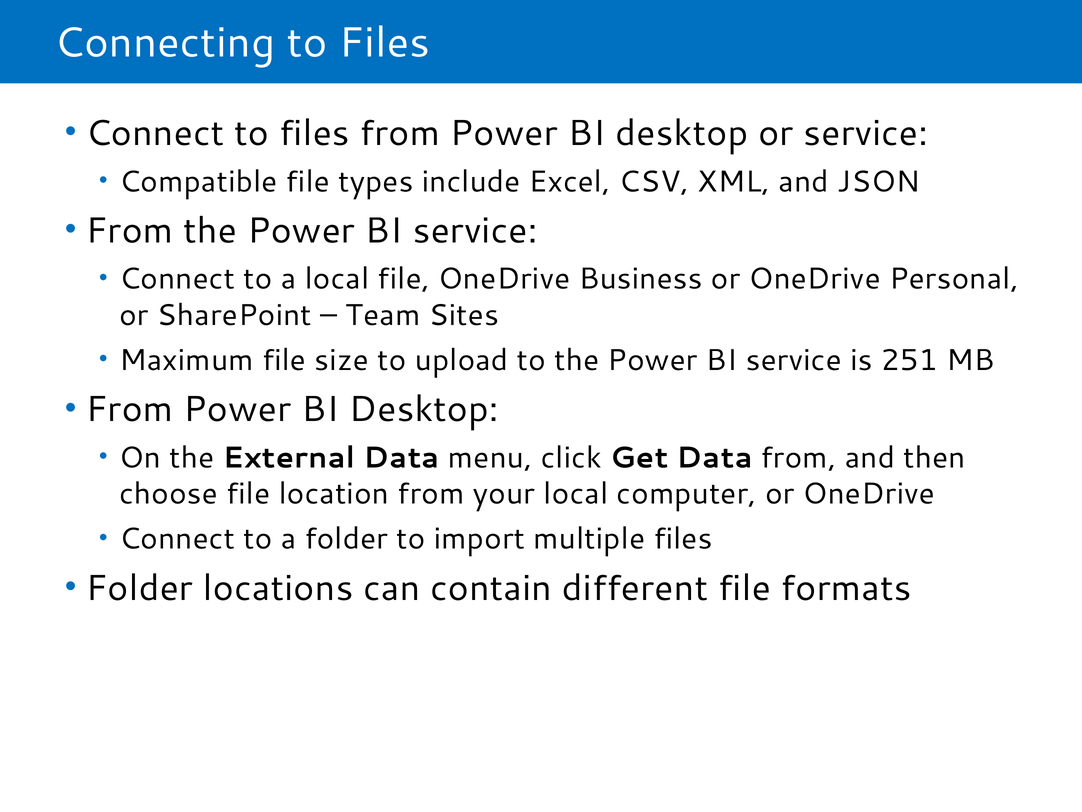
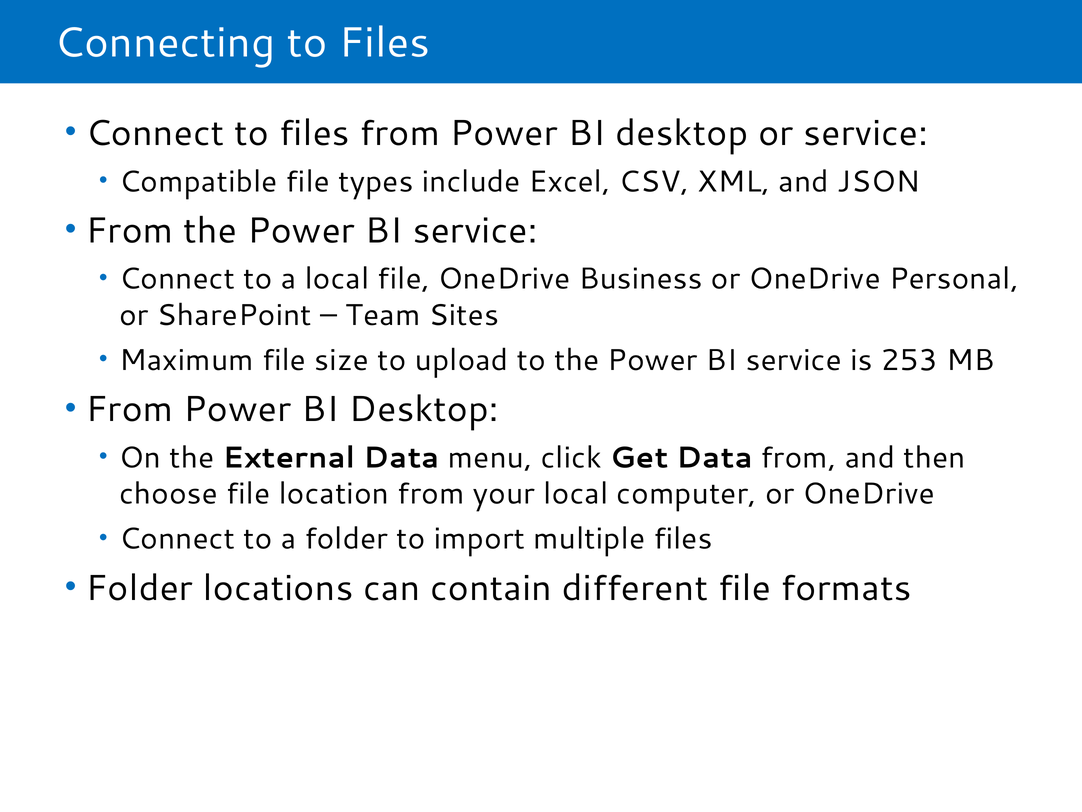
251: 251 -> 253 (909, 360)
